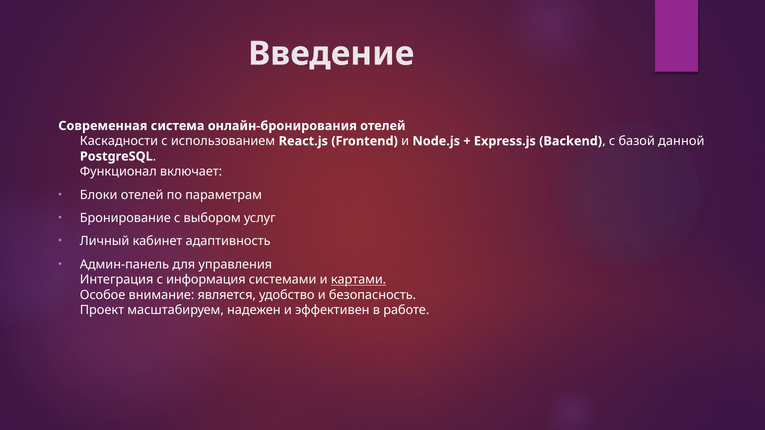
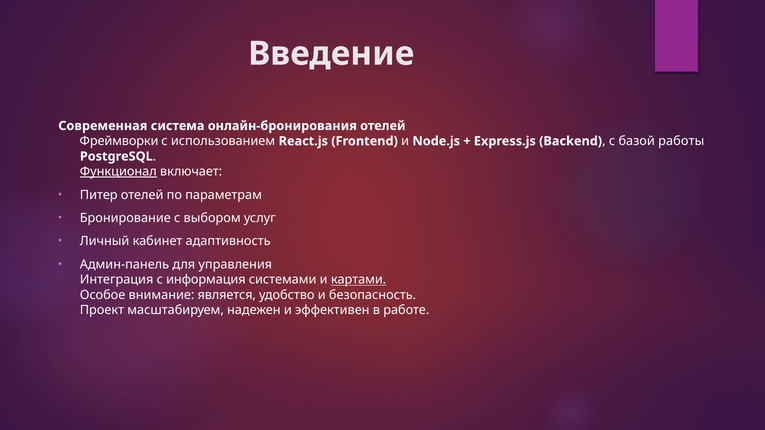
Каскадности: Каскадности -> Фреймворки (119, 141)
данной: данной -> работы (681, 141)
Функционал underline: none -> present (118, 172)
Блоки: Блоки -> Питер (99, 195)
